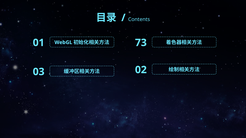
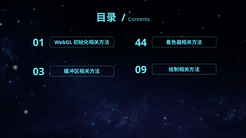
73: 73 -> 44 (141, 43)
02: 02 -> 09 (141, 70)
